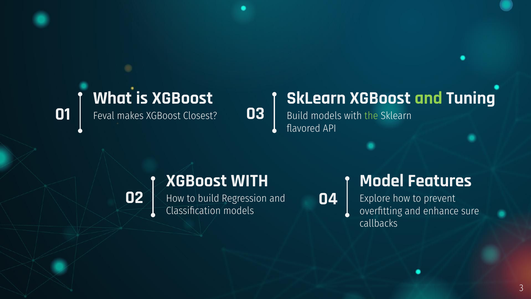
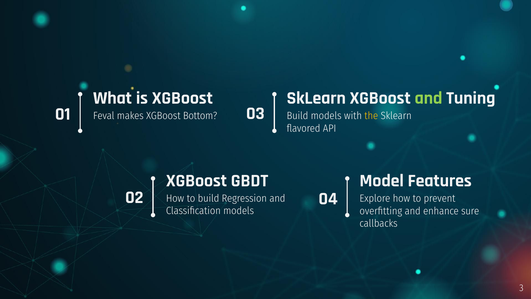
Closest: Closest -> Bottom (200, 116)
the colour: light green -> yellow (371, 116)
XGBoost WITH: WITH -> GBDT (250, 181)
